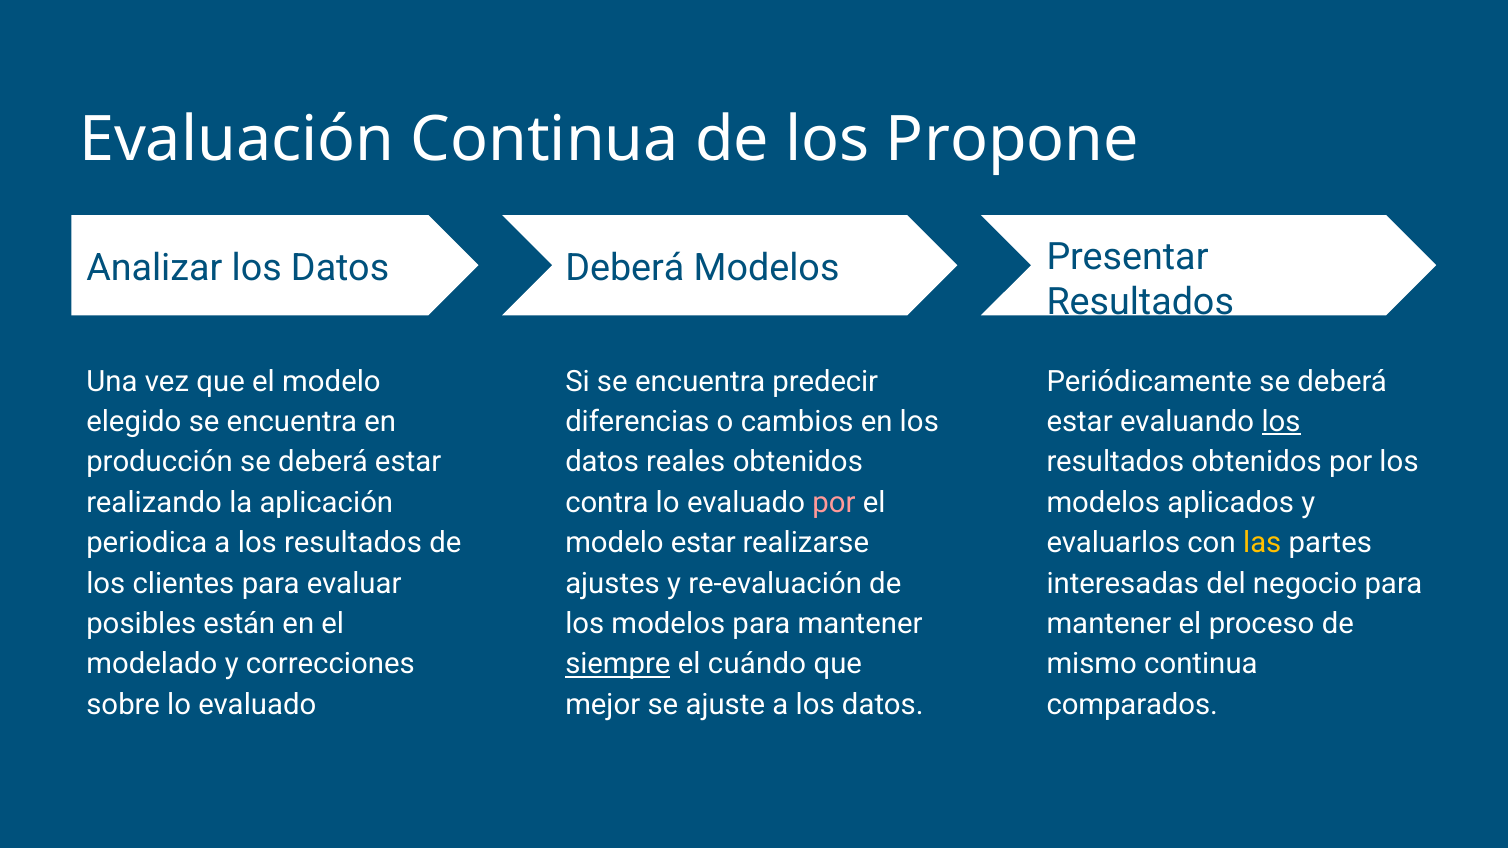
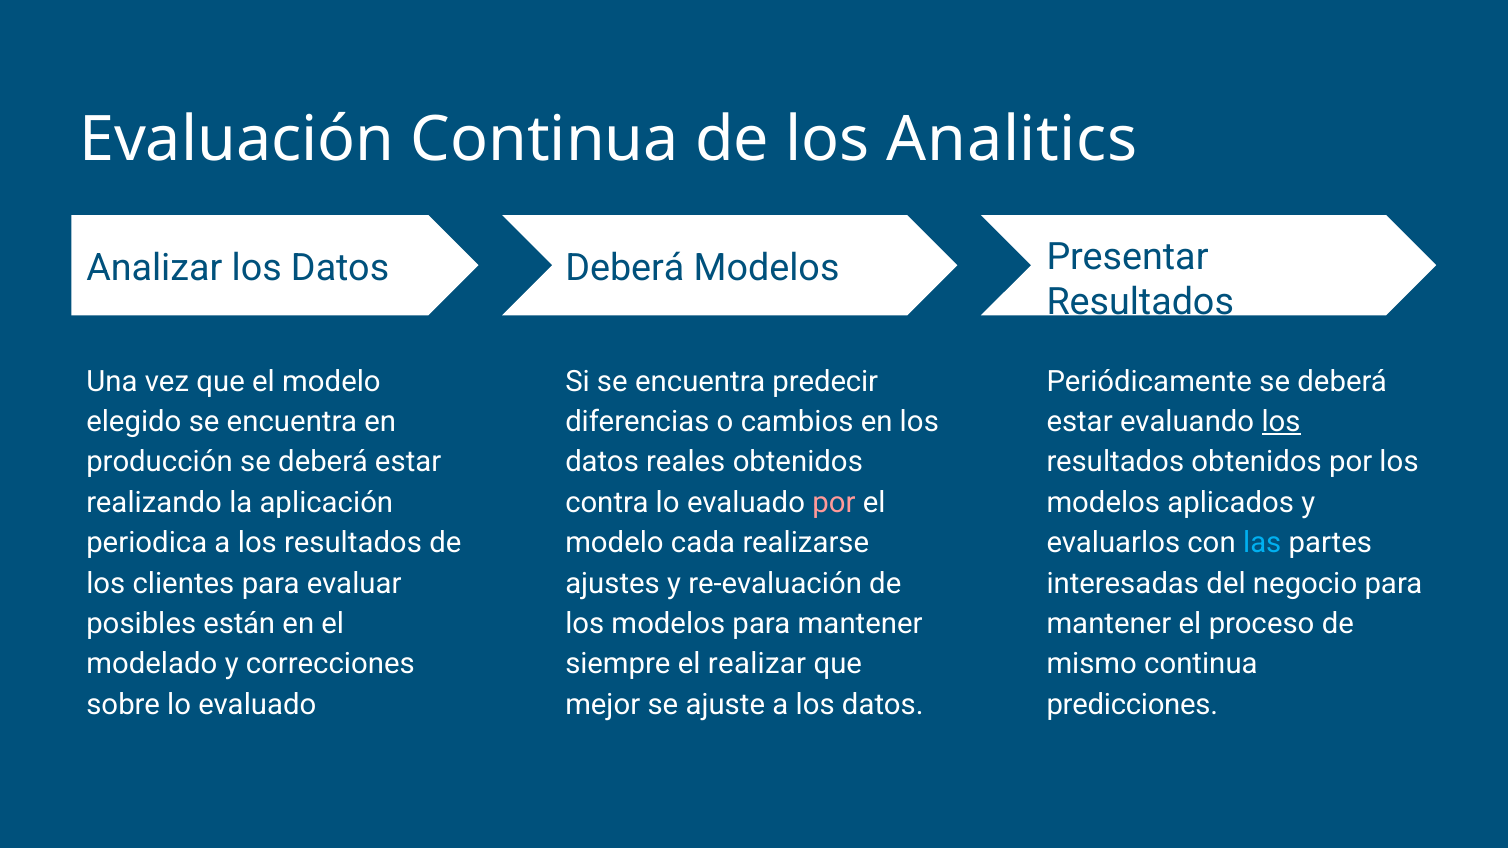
Propone: Propone -> Analitics (1012, 140)
modelo estar: estar -> cada (703, 543)
las colour: yellow -> light blue (1262, 543)
siempre underline: present -> none (618, 664)
cuándo: cuándo -> realizar (757, 664)
comparados: comparados -> predicciones (1132, 705)
